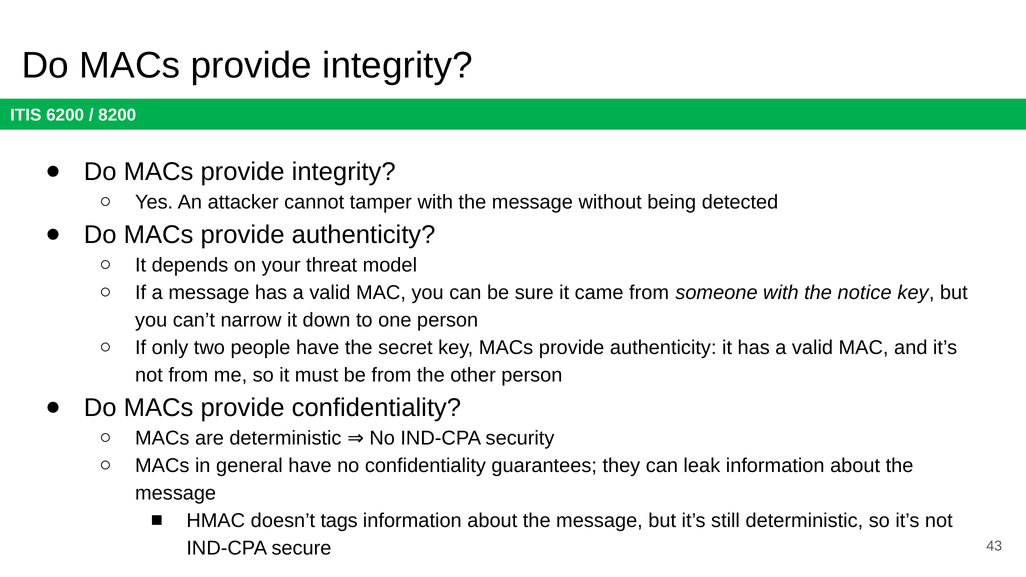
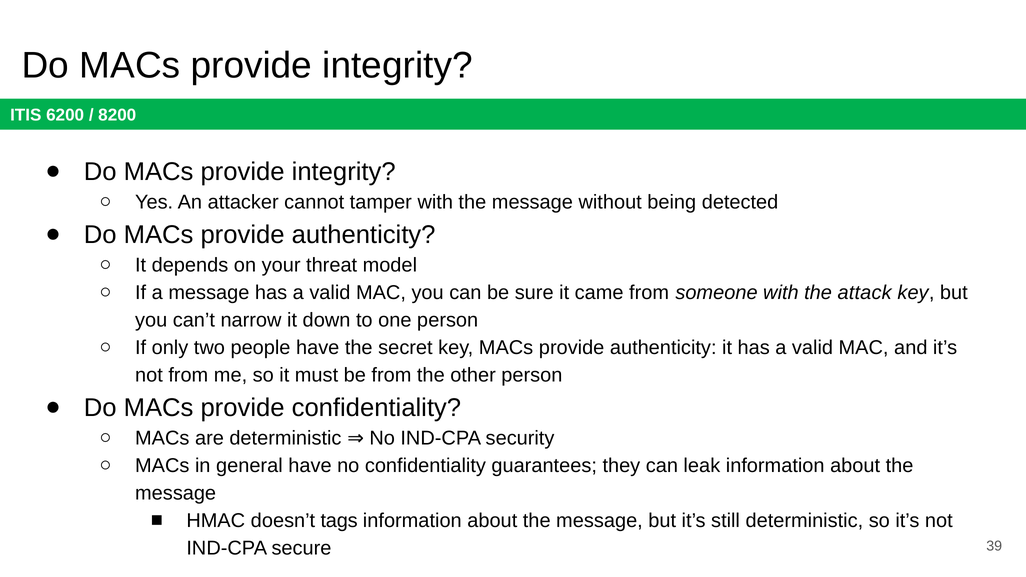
notice: notice -> attack (865, 293)
43: 43 -> 39 (994, 546)
